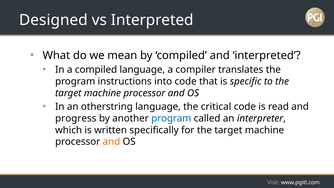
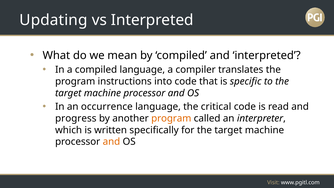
Designed: Designed -> Updating (53, 20)
otherstring: otherstring -> occurrence (107, 107)
program colour: blue -> orange (171, 118)
